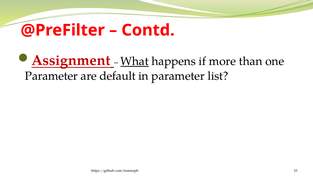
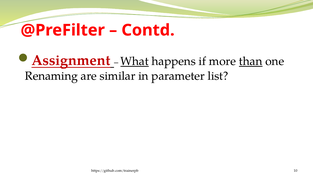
than underline: none -> present (251, 61)
Parameter: Parameter -> Renaming (51, 76)
default: default -> similar (118, 76)
